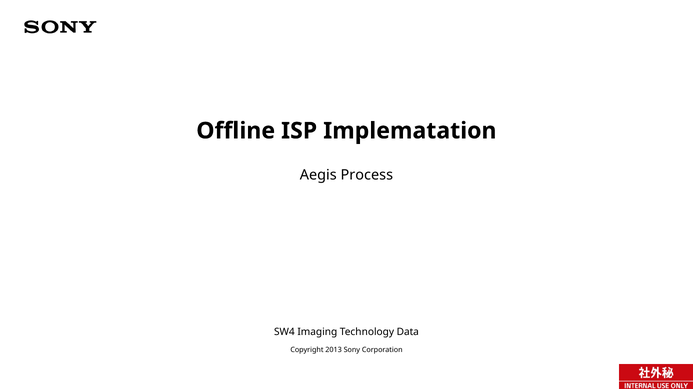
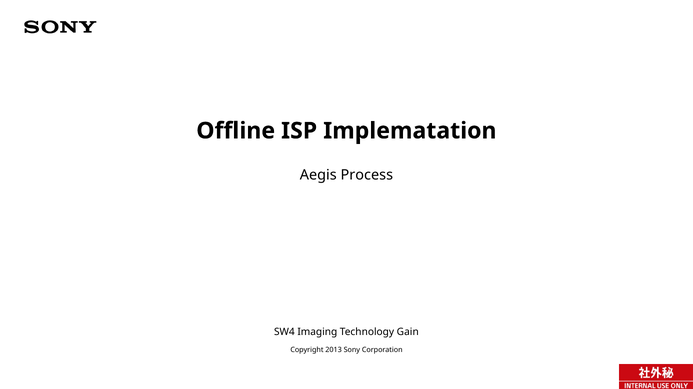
Data: Data -> Gain (408, 332)
